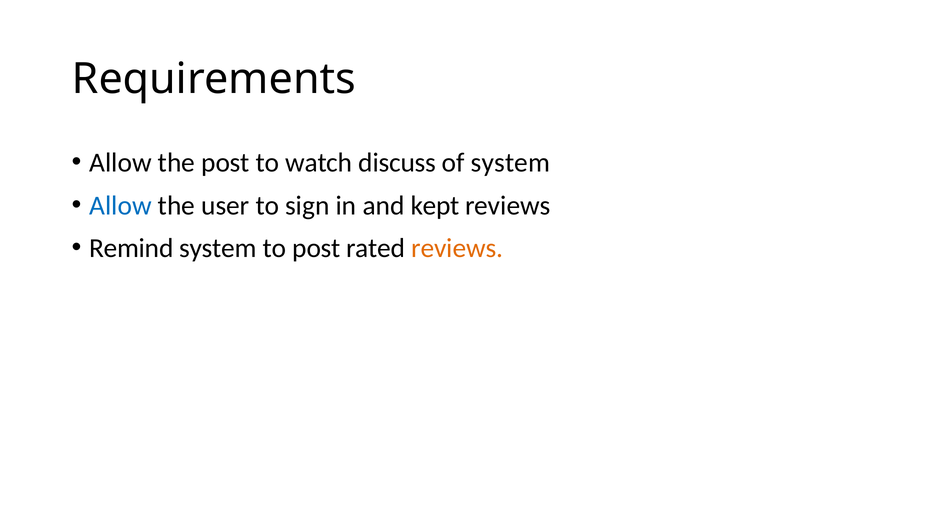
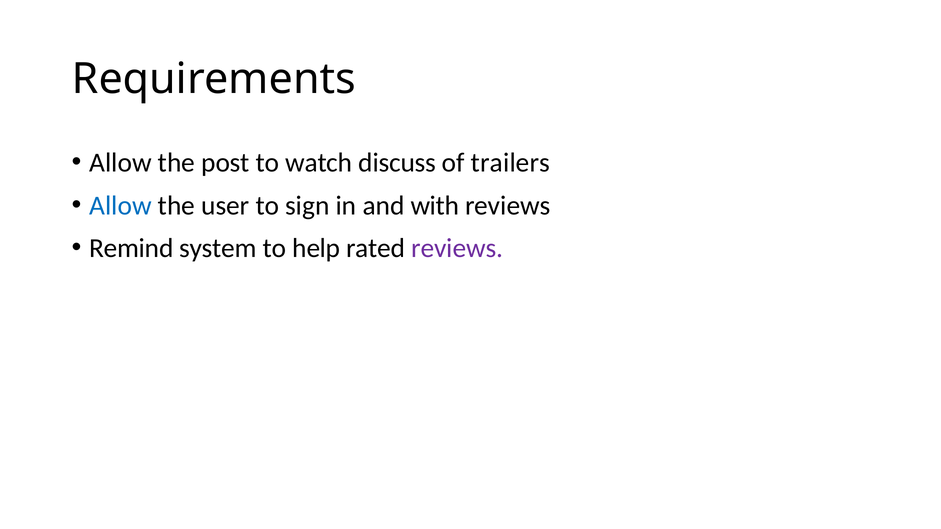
of system: system -> trailers (511, 163)
kept: kept -> with (435, 206)
to post: post -> help (316, 248)
reviews colour: orange -> purple (457, 248)
